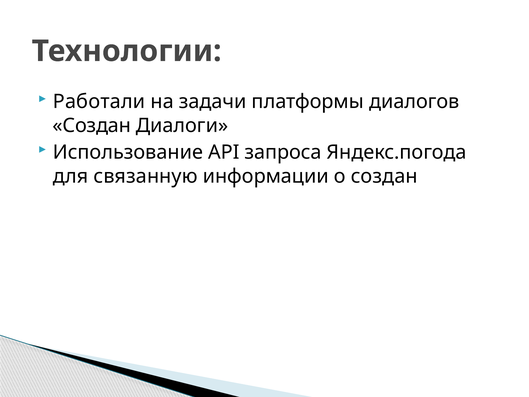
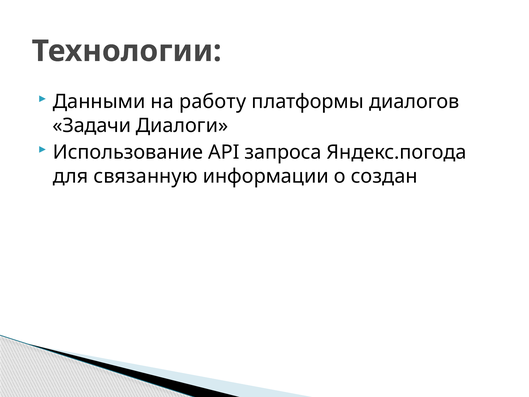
Работали: Работали -> Данными (99, 102)
задачи: задачи -> работу (213, 102)
Создан: Создан -> Задачи (92, 125)
